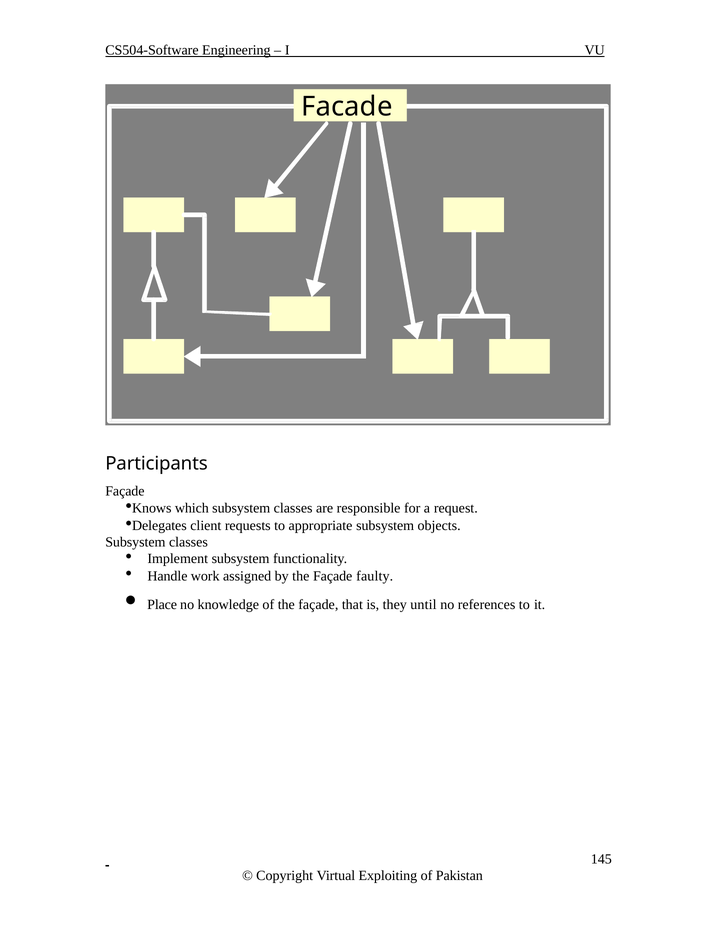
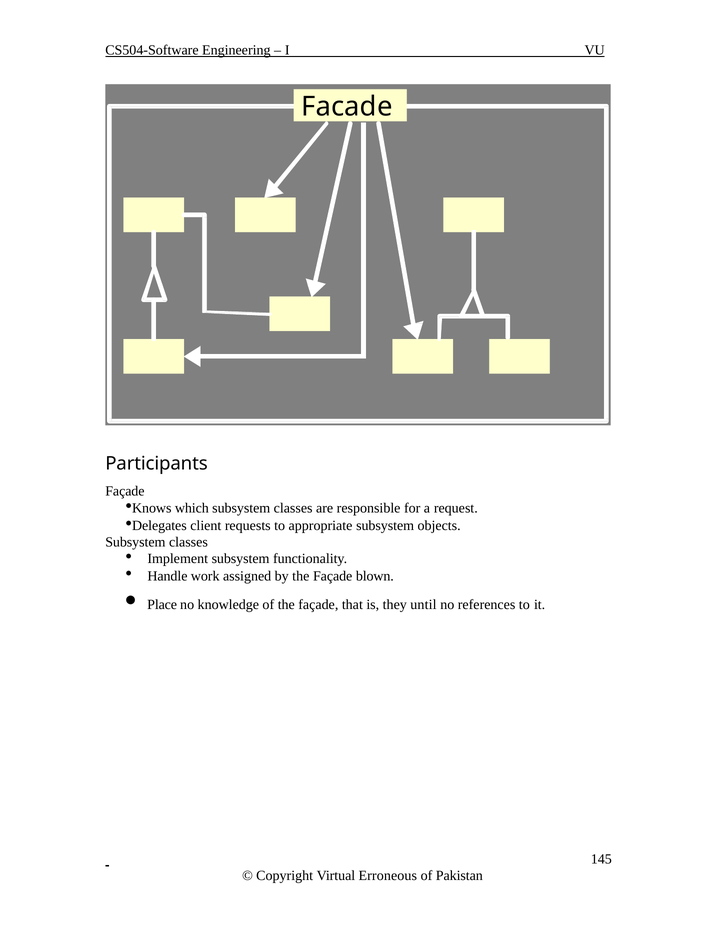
faulty: faulty -> blown (375, 576)
Exploiting: Exploiting -> Erroneous (388, 876)
